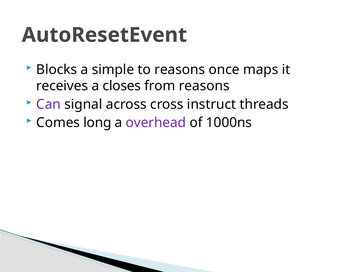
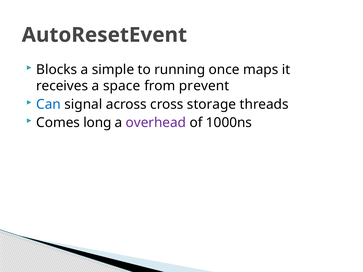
to reasons: reasons -> running (180, 70)
closes: closes -> space (122, 86)
from reasons: reasons -> prevent (204, 86)
Can colour: purple -> blue (49, 104)
instruct: instruct -> storage (212, 104)
